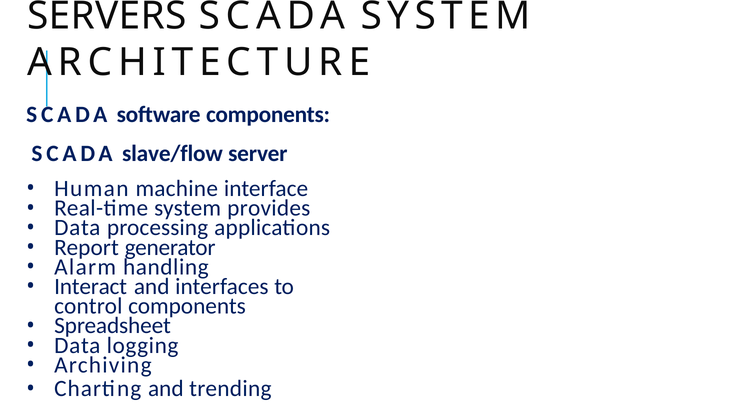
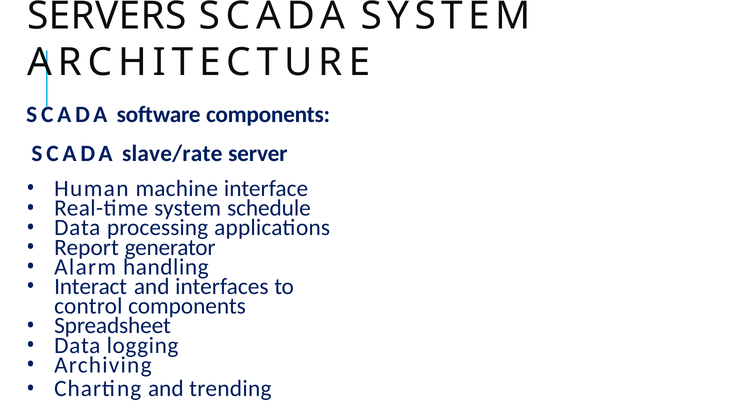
slave/flow: slave/flow -> slave/rate (172, 154)
provides: provides -> schedule (269, 208)
